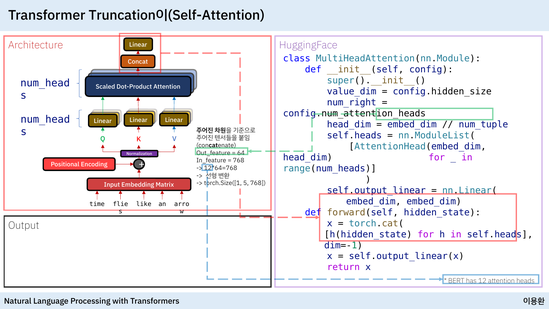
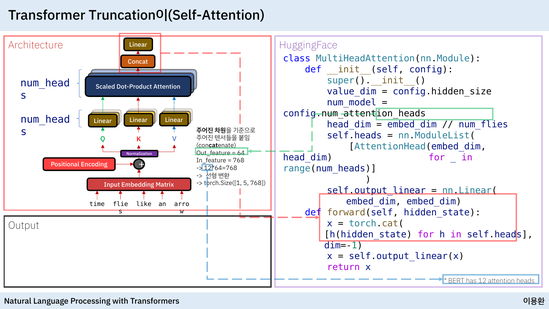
num_right: num_right -> num_model (352, 102)
num_tuple: num_tuple -> num_flies (483, 124)
